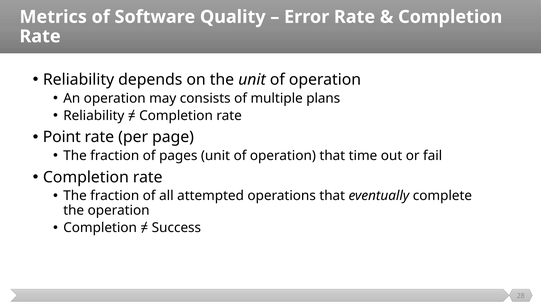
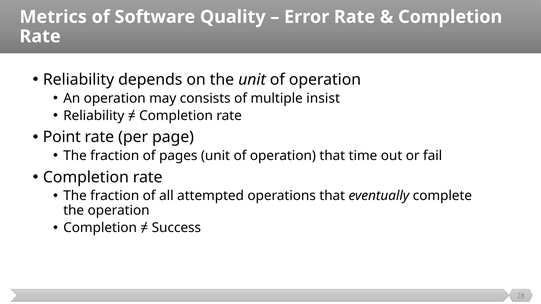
plans: plans -> insist (323, 98)
